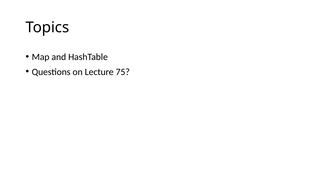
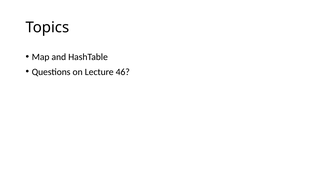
75: 75 -> 46 (123, 72)
